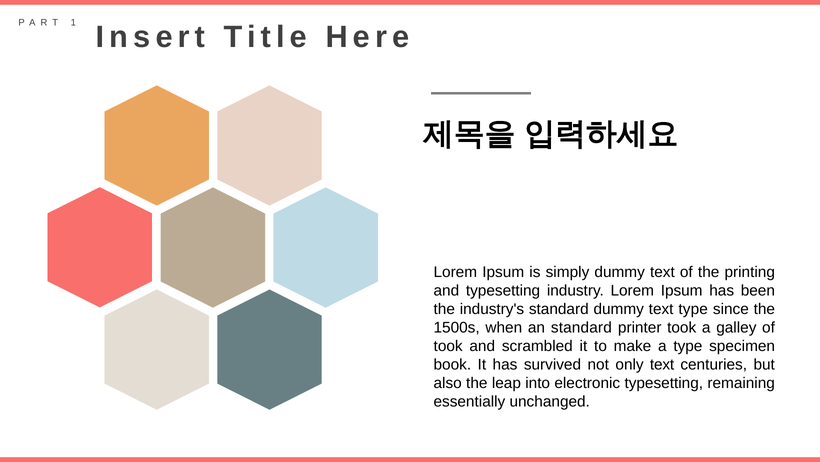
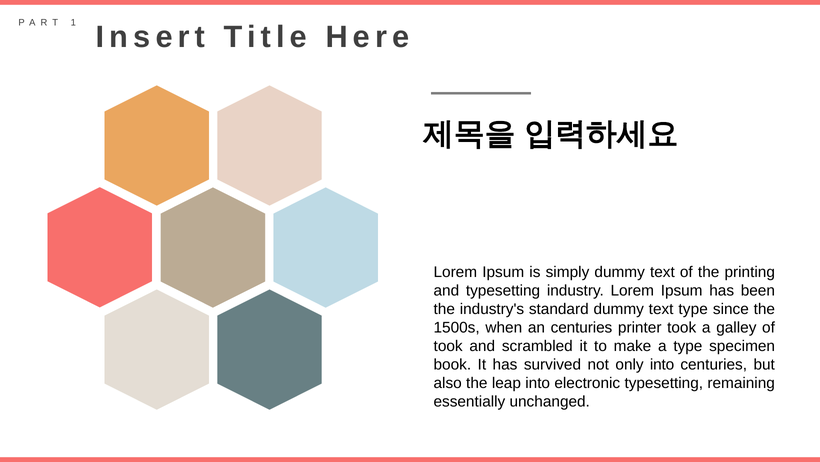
an standard: standard -> centuries (581, 327)
only text: text -> into (662, 364)
